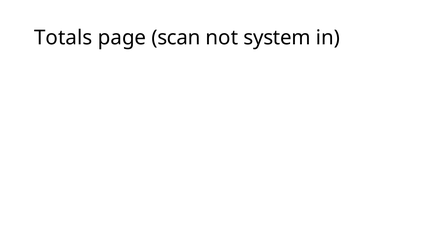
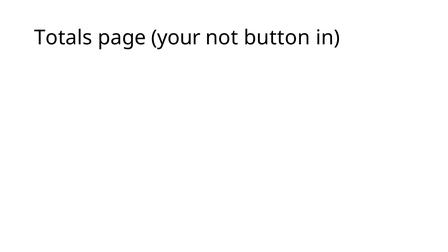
scan: scan -> your (176, 38)
system: system -> button (277, 38)
